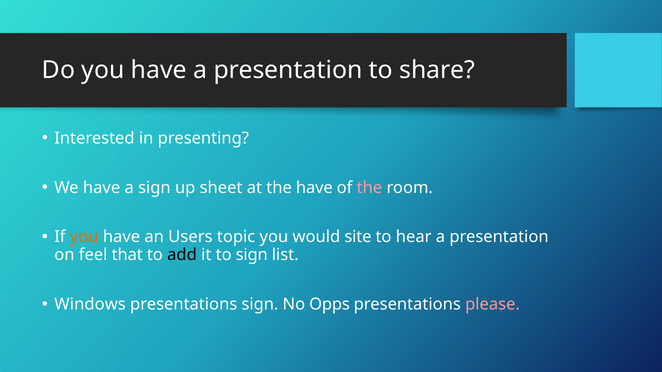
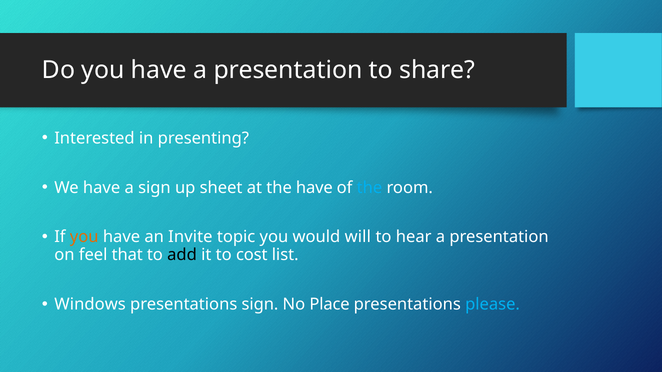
the colour: pink -> light blue (369, 188)
Users: Users -> Invite (190, 237)
site: site -> will (358, 237)
to sign: sign -> cost (252, 255)
Opps: Opps -> Place (330, 305)
please colour: pink -> light blue (493, 305)
